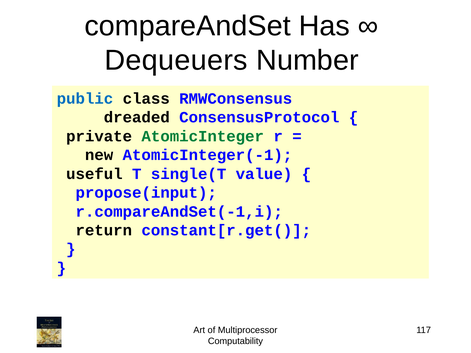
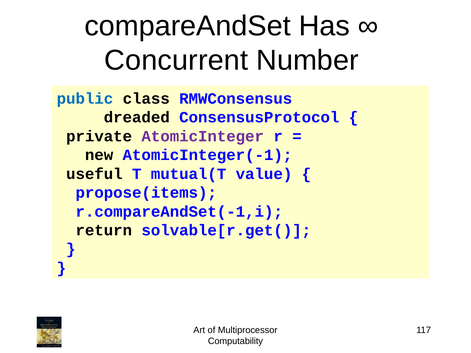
Dequeuers: Dequeuers -> Concurrent (176, 60)
AtomicInteger colour: green -> purple (203, 136)
single(T: single(T -> mutual(T (189, 174)
propose(input: propose(input -> propose(items (146, 193)
constant[r.get(: constant[r.get( -> solvable[r.get( (226, 230)
